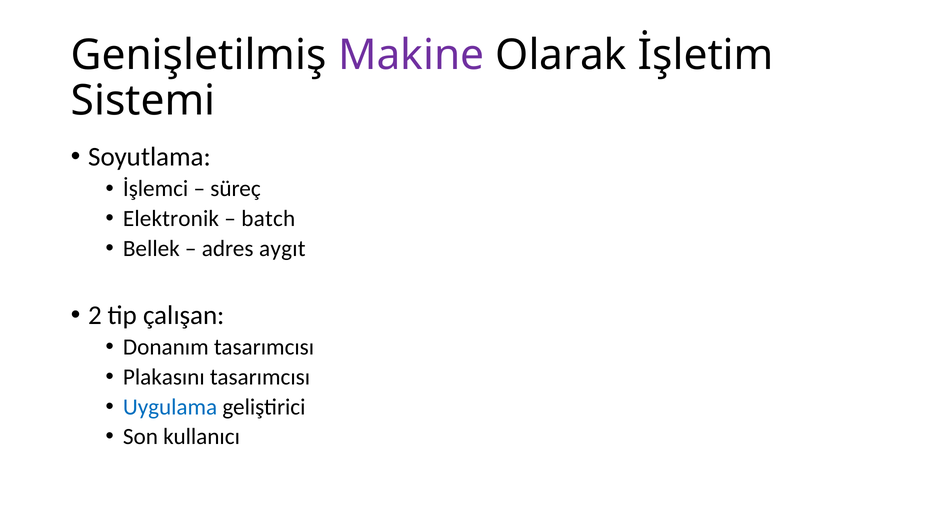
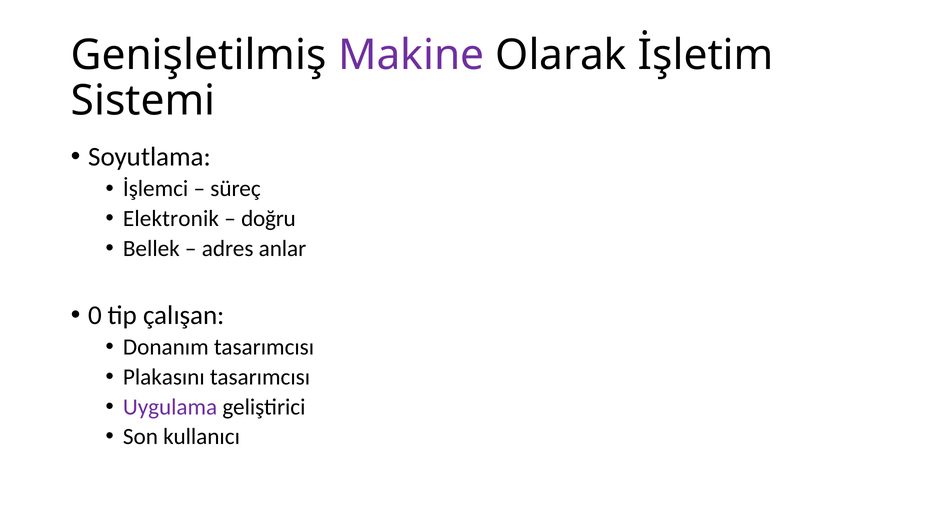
batch: batch -> doğru (268, 219)
aygıt: aygıt -> anlar (282, 249)
2: 2 -> 0 (95, 315)
Uygulama colour: blue -> purple (170, 407)
